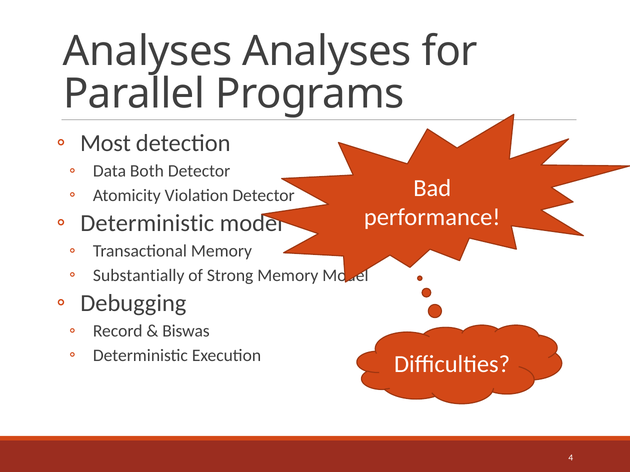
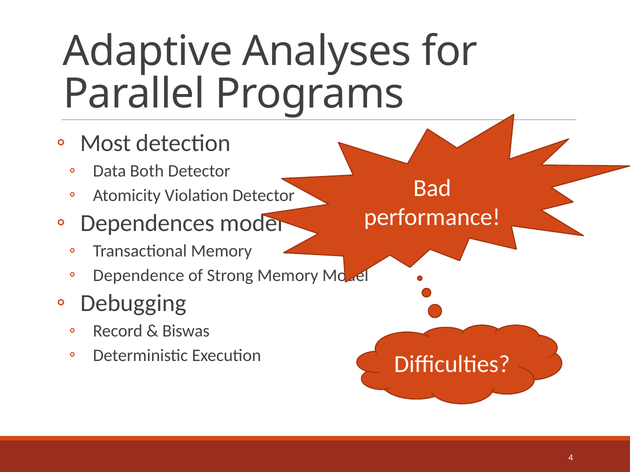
Analyses: Analyses -> Adaptive (148, 51)
Deterministic: Deterministic -> Dependences (147, 223)
Substantially: Substantially -> Dependence (139, 276)
